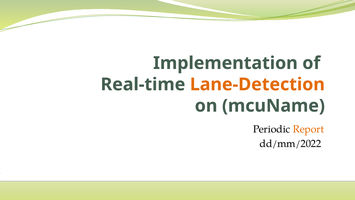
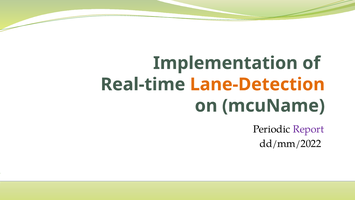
Report colour: orange -> purple (308, 129)
